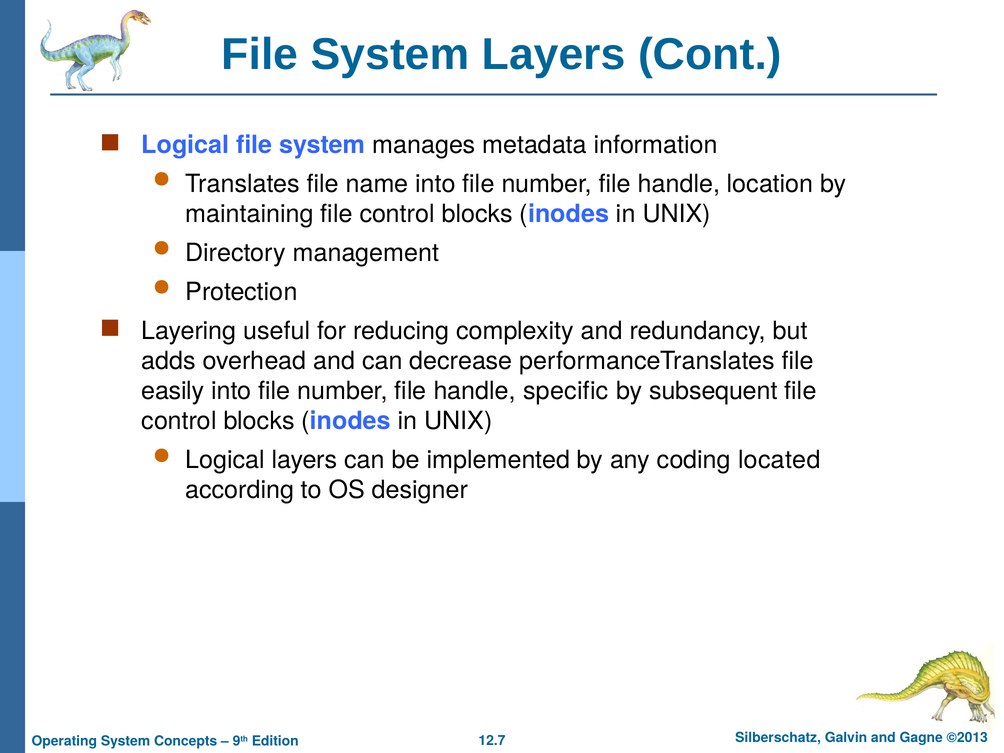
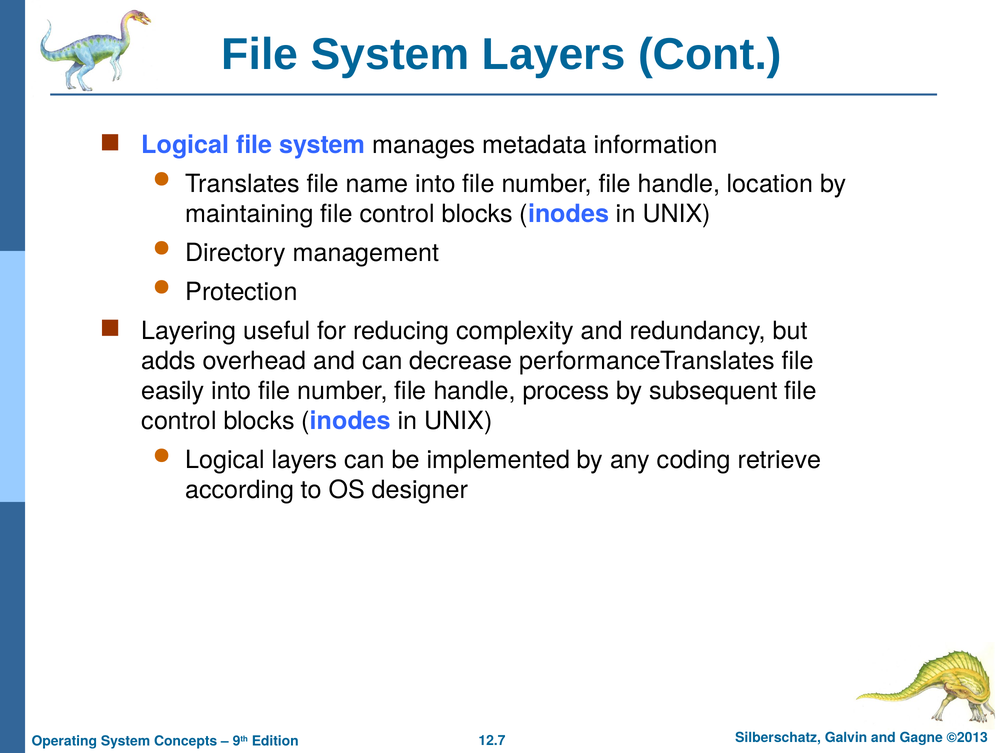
specific: specific -> process (566, 391)
located: located -> retrieve (779, 460)
